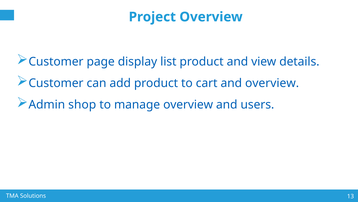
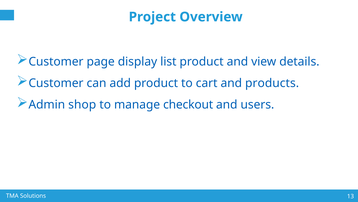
and overview: overview -> products (272, 83)
manage overview: overview -> checkout (188, 104)
